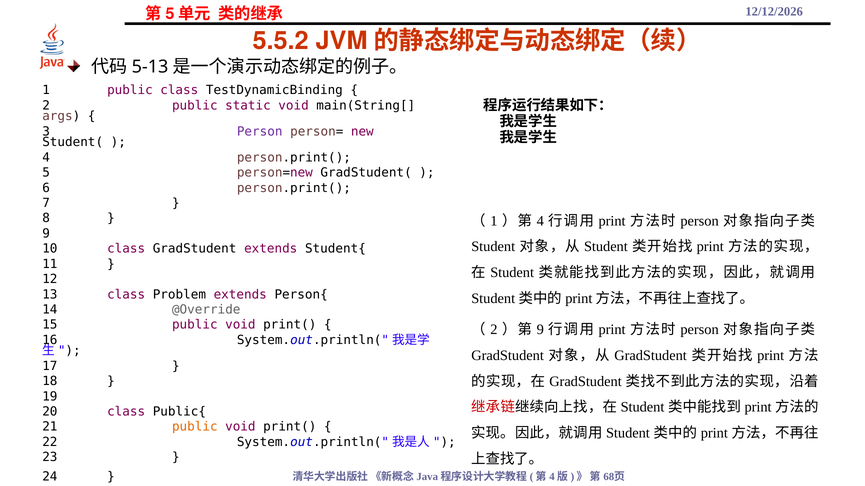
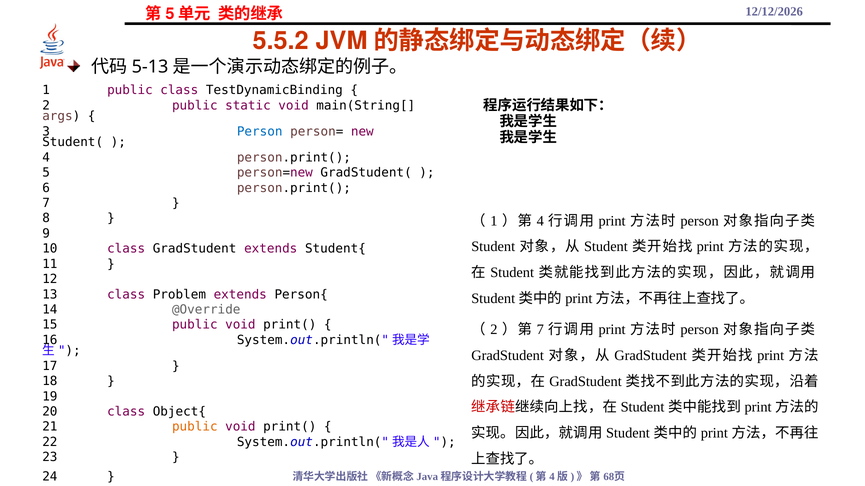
Person colour: purple -> blue (260, 132)
9: 9 -> 7 (540, 330)
Public{: Public{ -> Object{ (179, 412)
